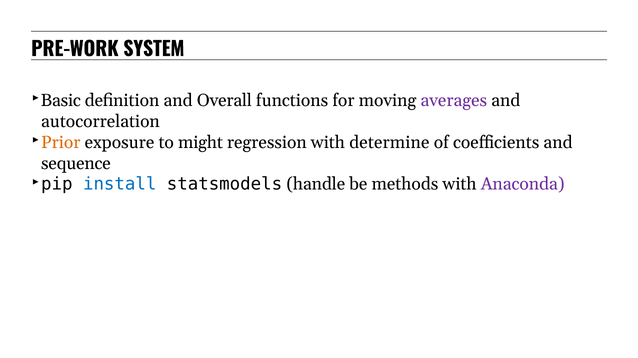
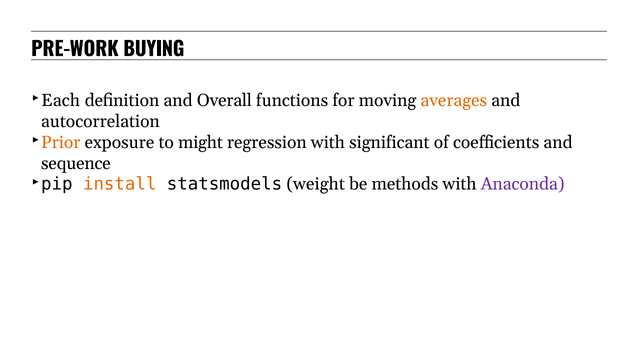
SYSTEM: SYSTEM -> BUYING (154, 49)
Basic: Basic -> Each (61, 101)
averages colour: purple -> orange (454, 101)
determine: determine -> significant (389, 142)
install colour: blue -> orange (120, 184)
handle: handle -> weight (316, 184)
